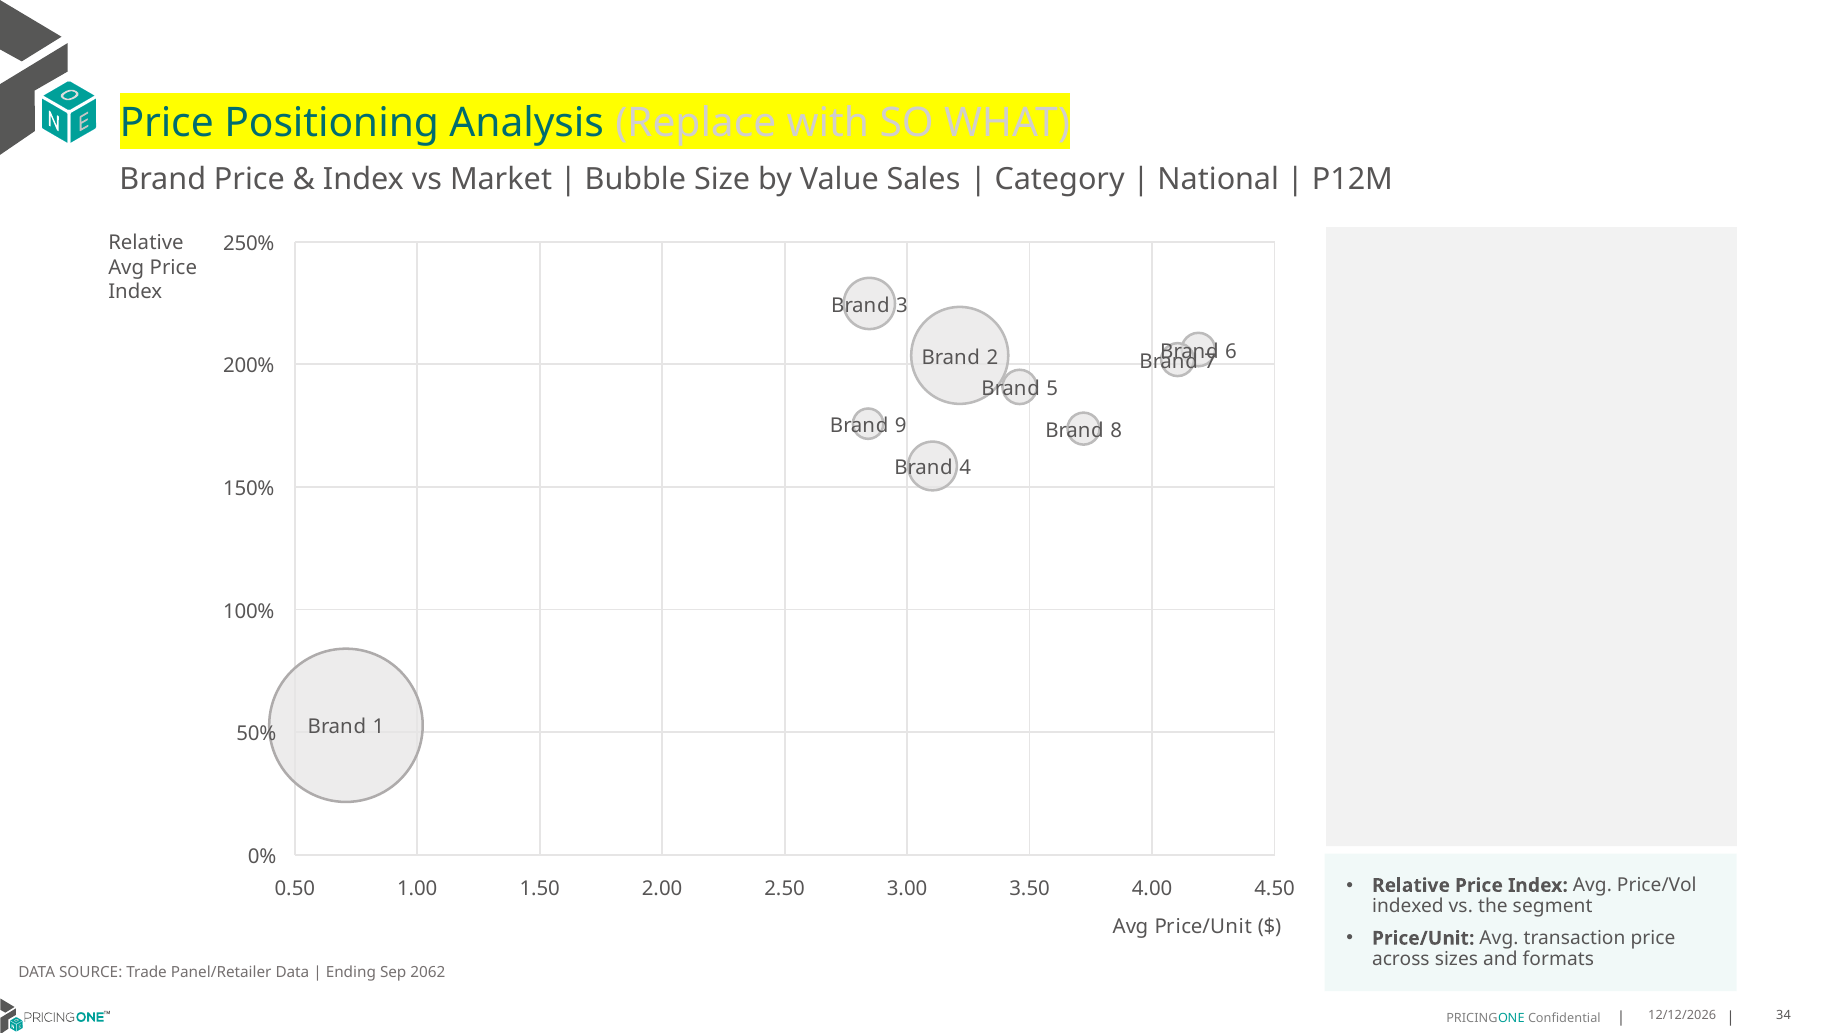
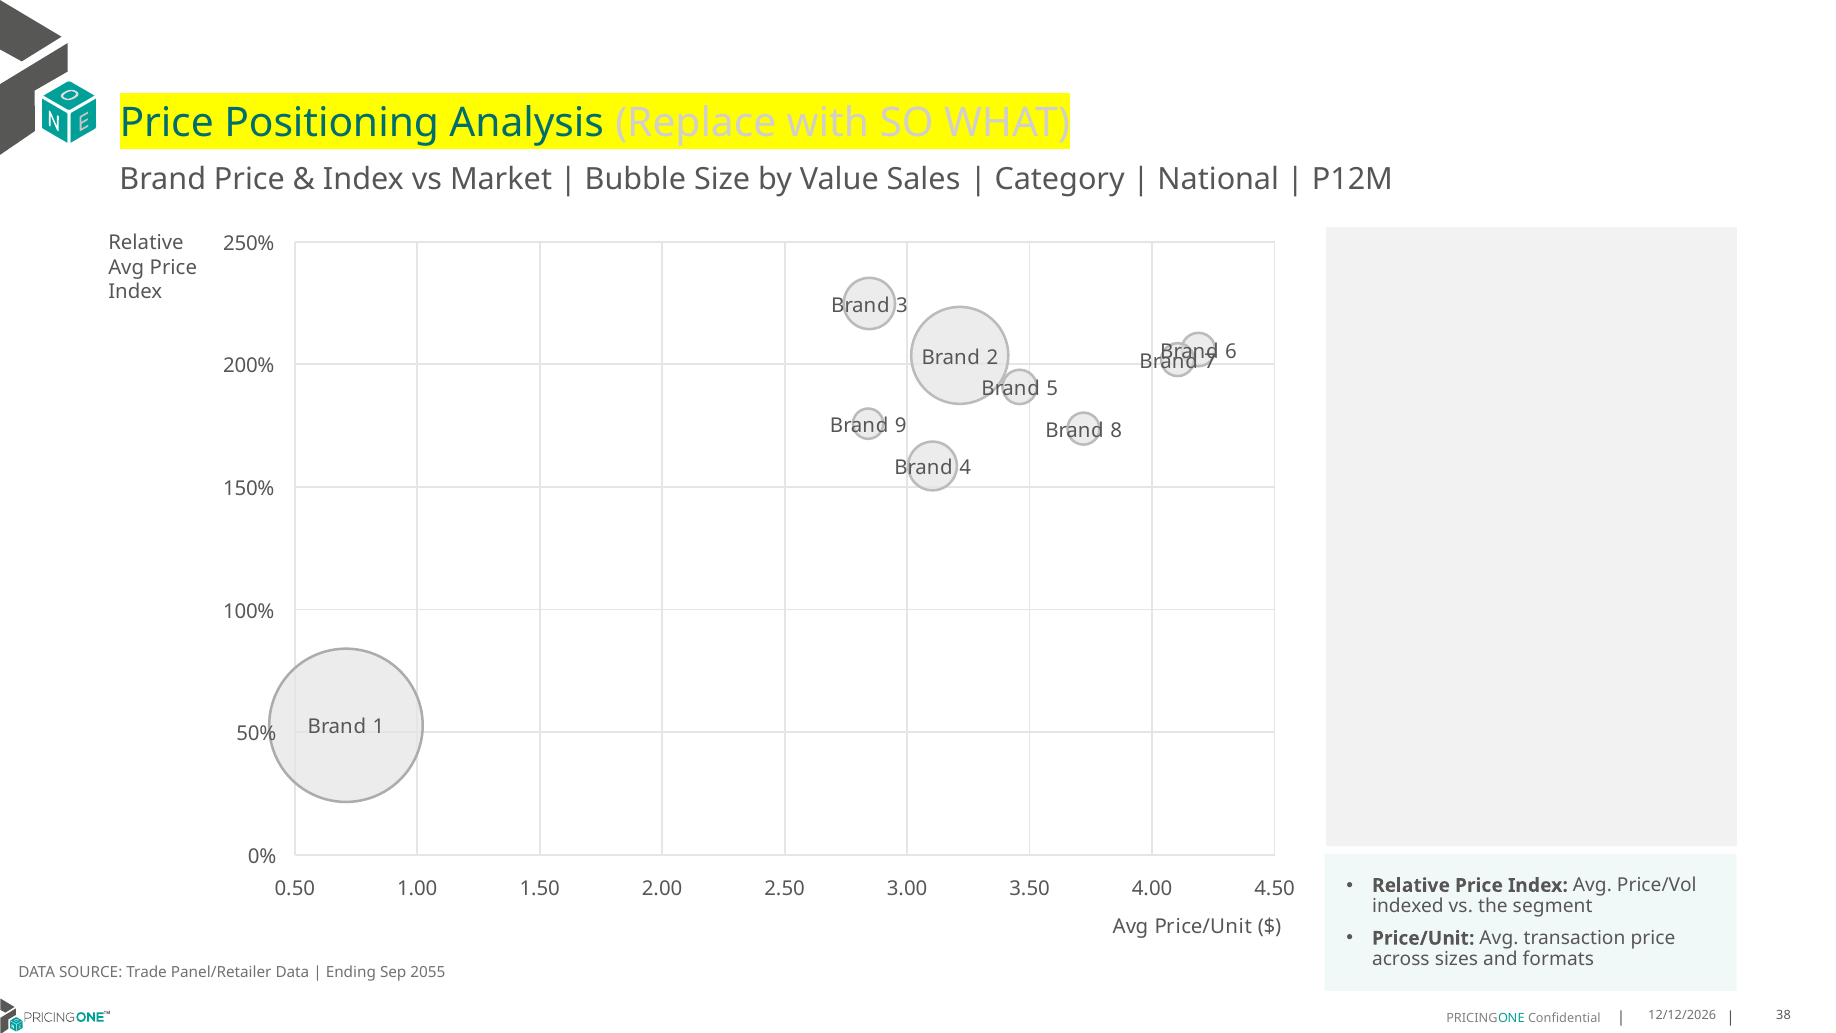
2062: 2062 -> 2055 (428, 973)
34: 34 -> 38 (1784, 1015)
